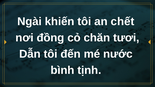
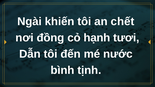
chăn: chăn -> hạnh (97, 38)
